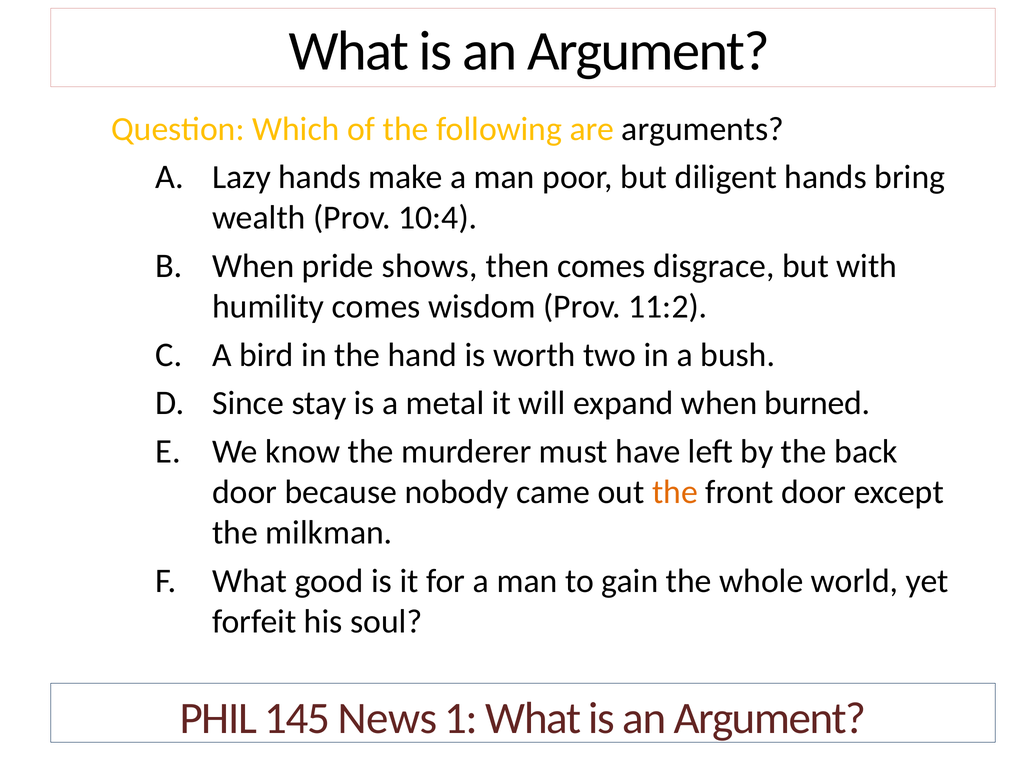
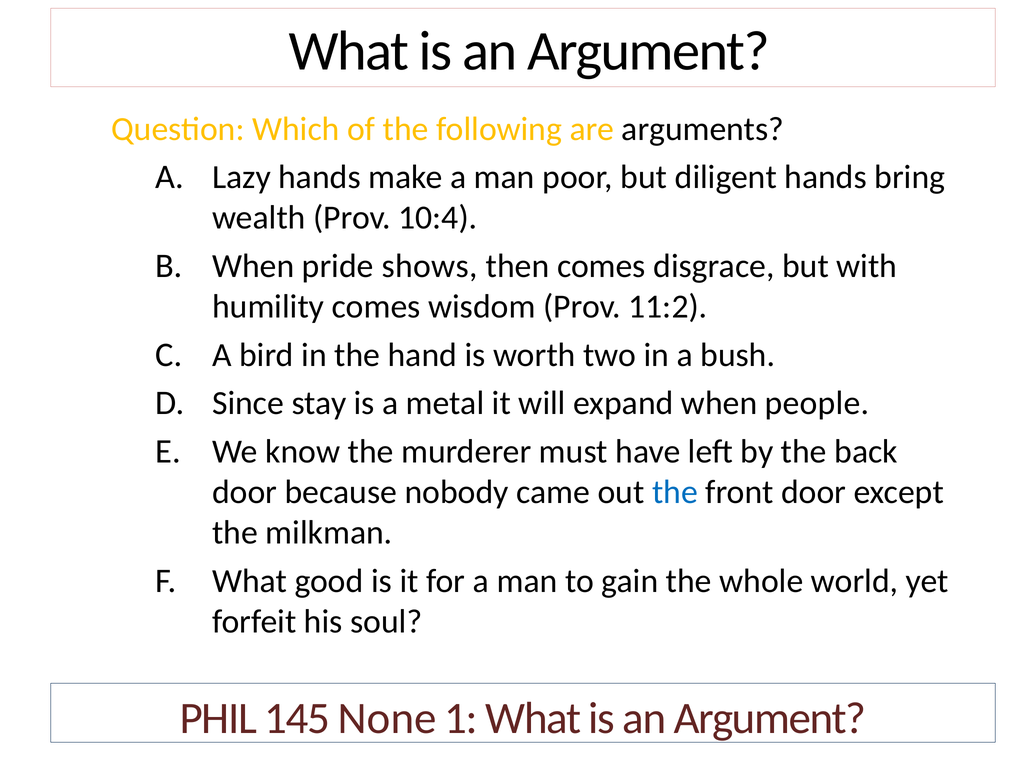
burned: burned -> people (817, 403)
the colour: orange -> blue (675, 492)
News: News -> None (387, 718)
